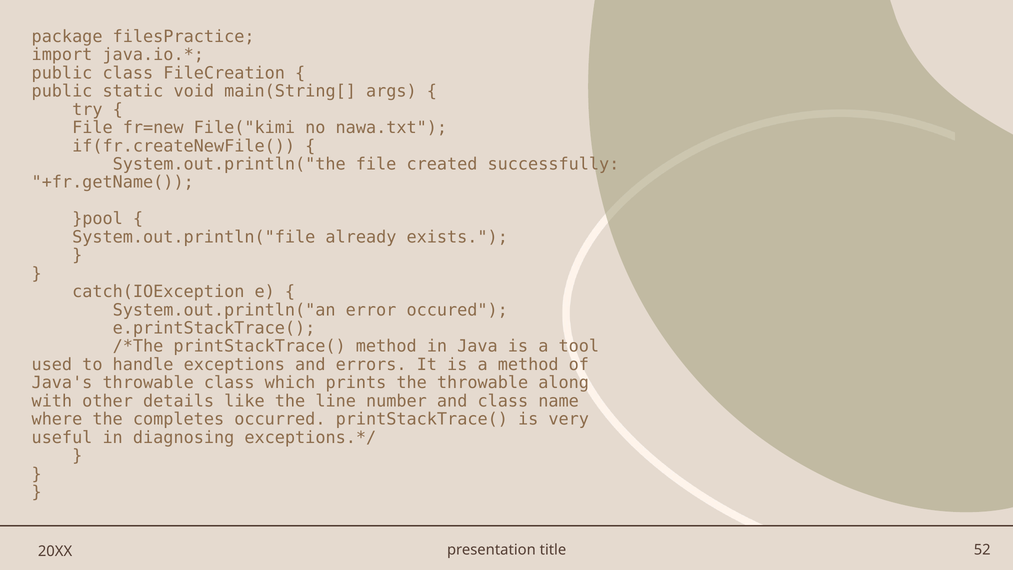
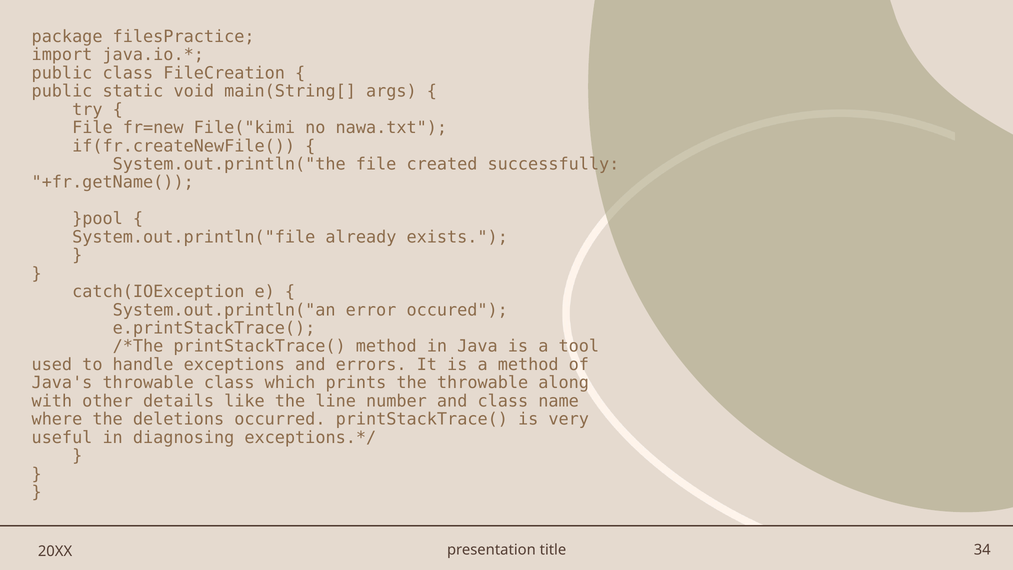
completes: completes -> deletions (179, 419)
52: 52 -> 34 (982, 550)
